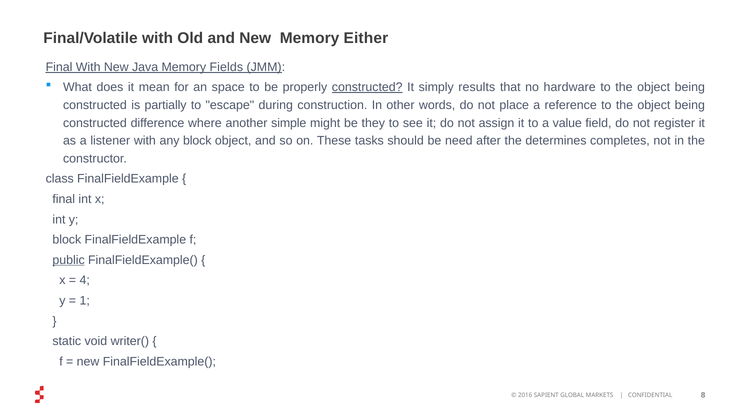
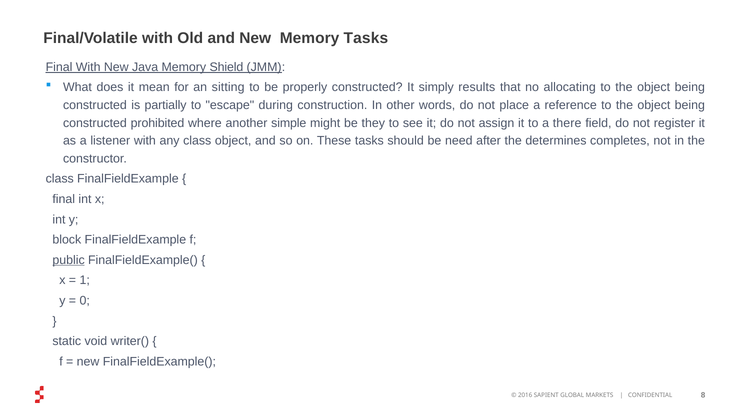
Memory Either: Either -> Tasks (366, 38)
Fields: Fields -> Shield (226, 67)
space: space -> sitting (228, 87)
constructed underline: present -> none (367, 87)
hardware: hardware -> allocating (570, 87)
difference: difference -> prohibited (157, 123)
value: value -> there (567, 123)
any block: block -> class (197, 141)
4: 4 -> 1 (85, 280)
1: 1 -> 0 (85, 301)
